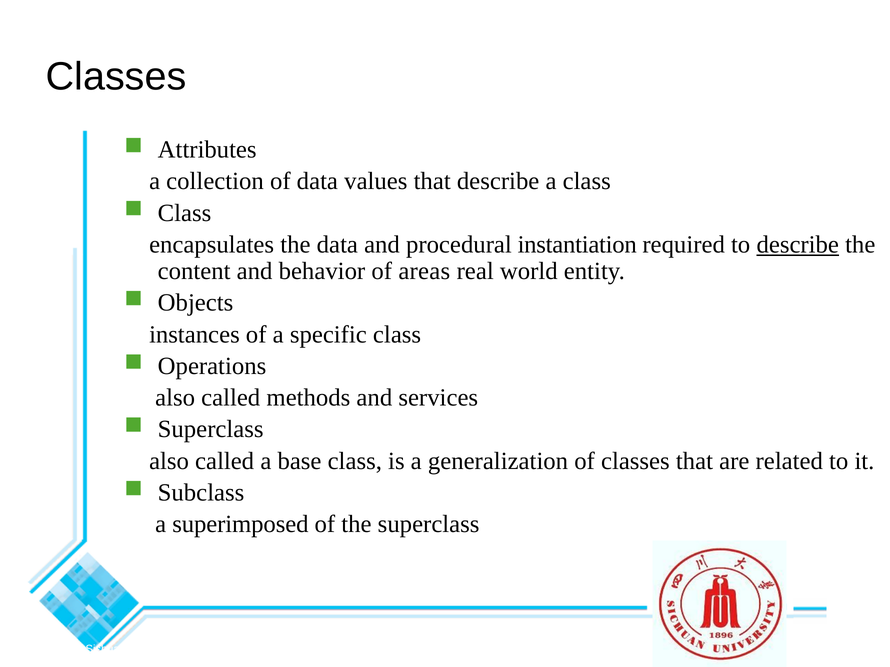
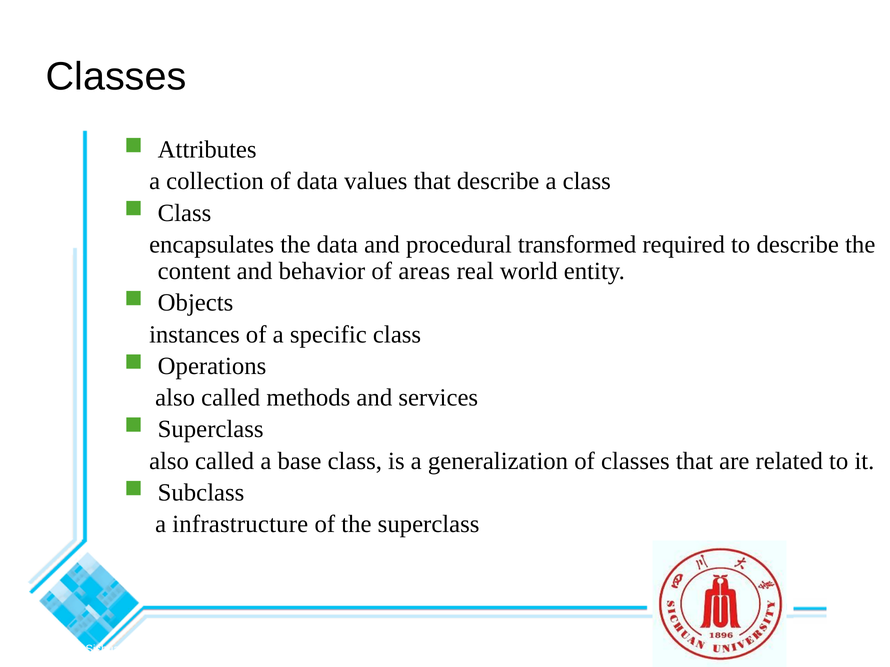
instantiation: instantiation -> transformed (577, 245)
describe underline: present -> none (798, 245)
superimposed: superimposed -> infrastructure (240, 525)
